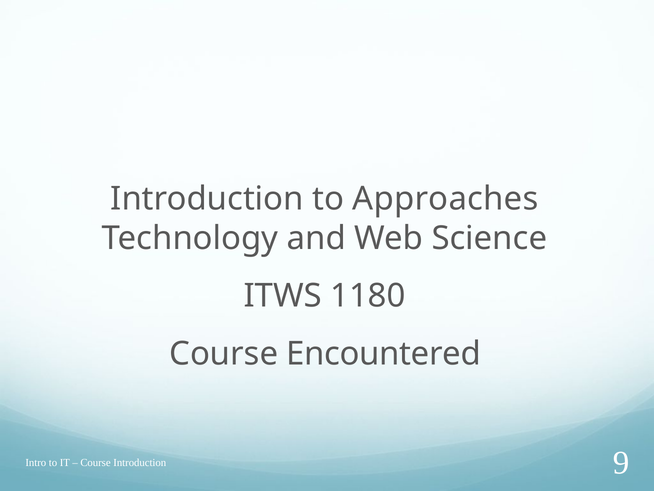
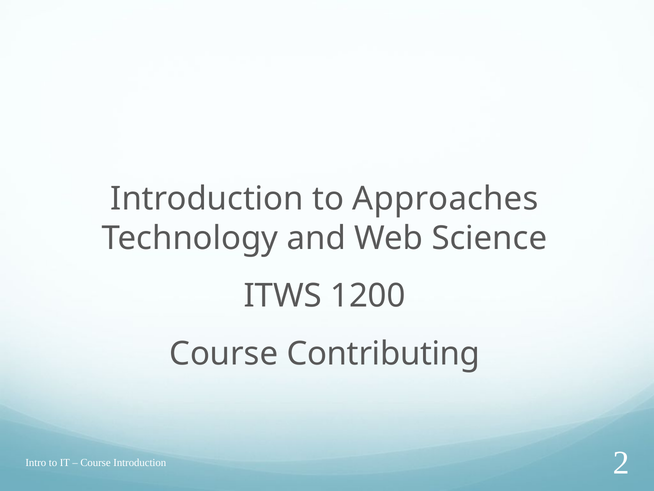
1180: 1180 -> 1200 (368, 296)
Encountered: Encountered -> Contributing (383, 353)
9: 9 -> 2 (621, 462)
